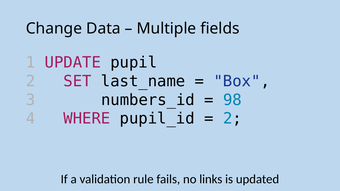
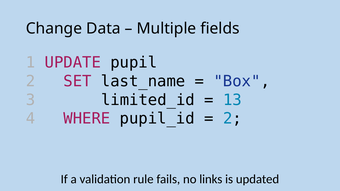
numbers_id: numbers_id -> limited_id (148, 100)
98: 98 -> 13 (232, 100)
